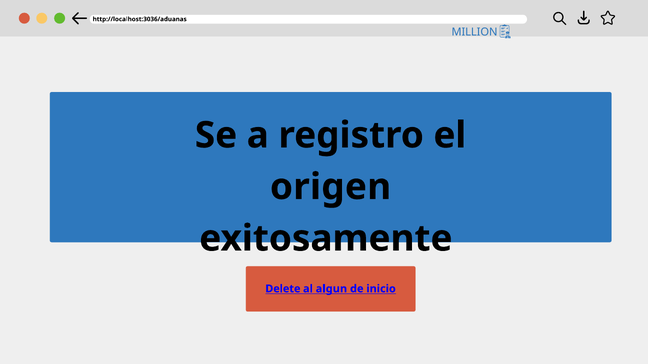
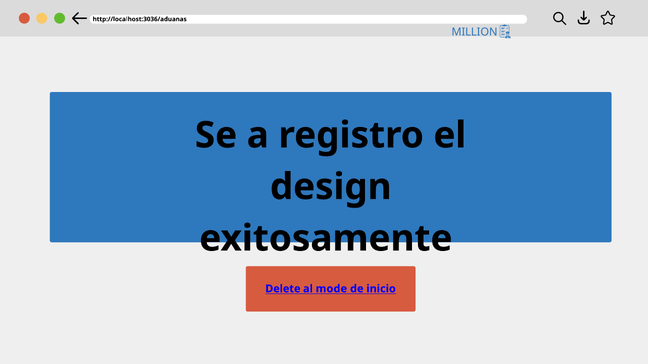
origen: origen -> design (331, 187)
algun: algun -> mode (331, 289)
